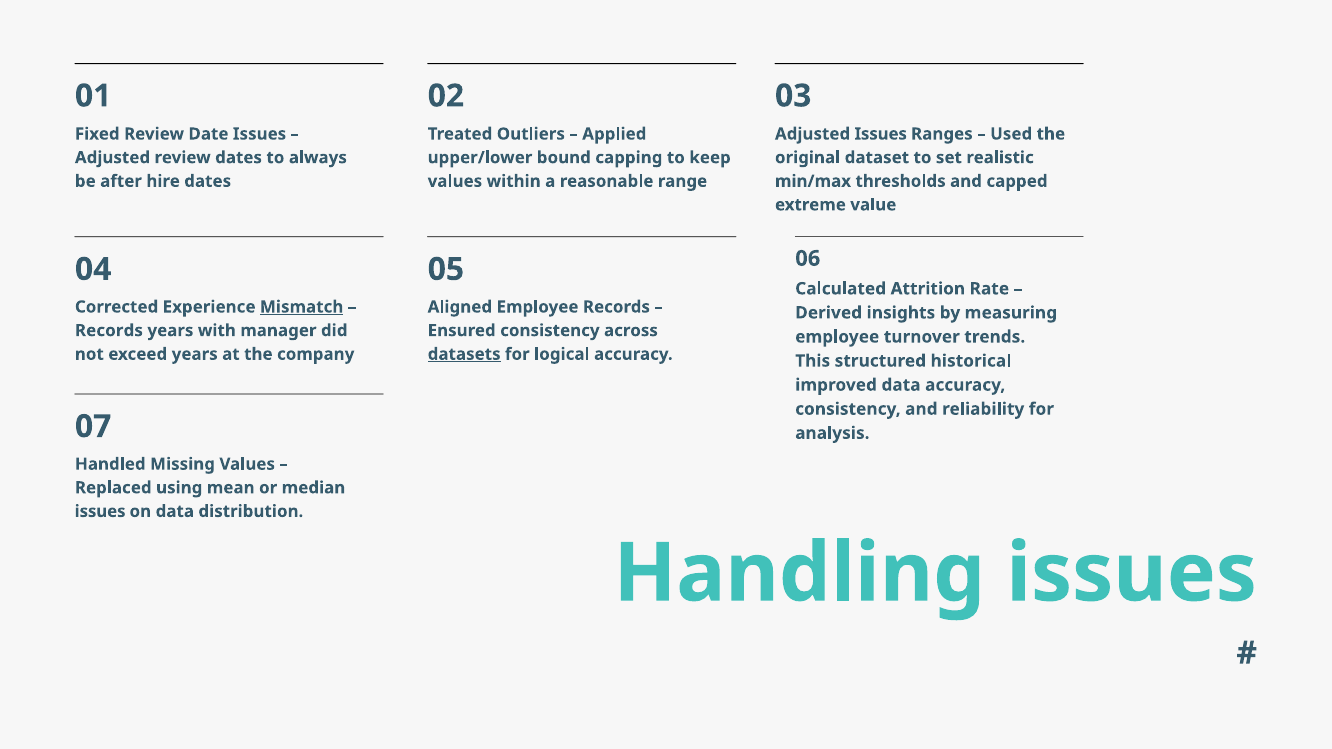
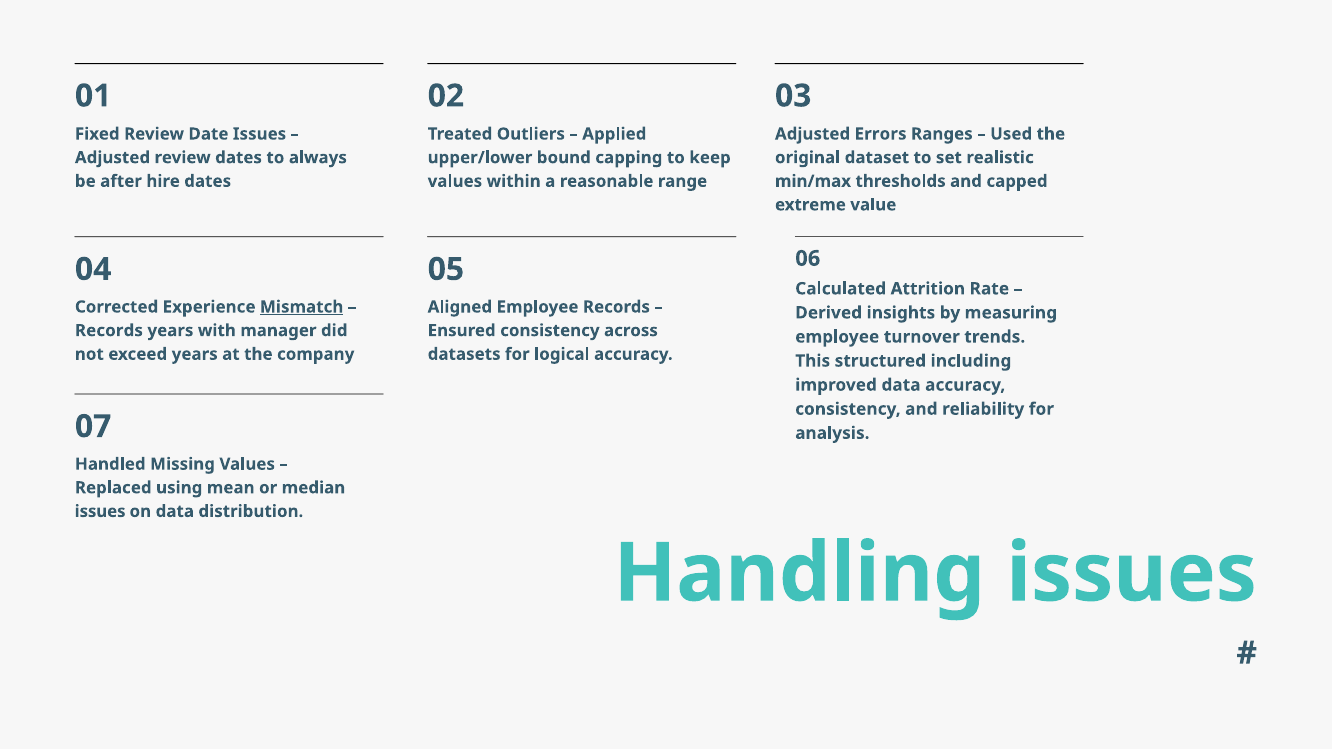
Adjusted Issues: Issues -> Errors (881, 134)
datasets underline: present -> none (464, 354)
historical: historical -> including (971, 361)
